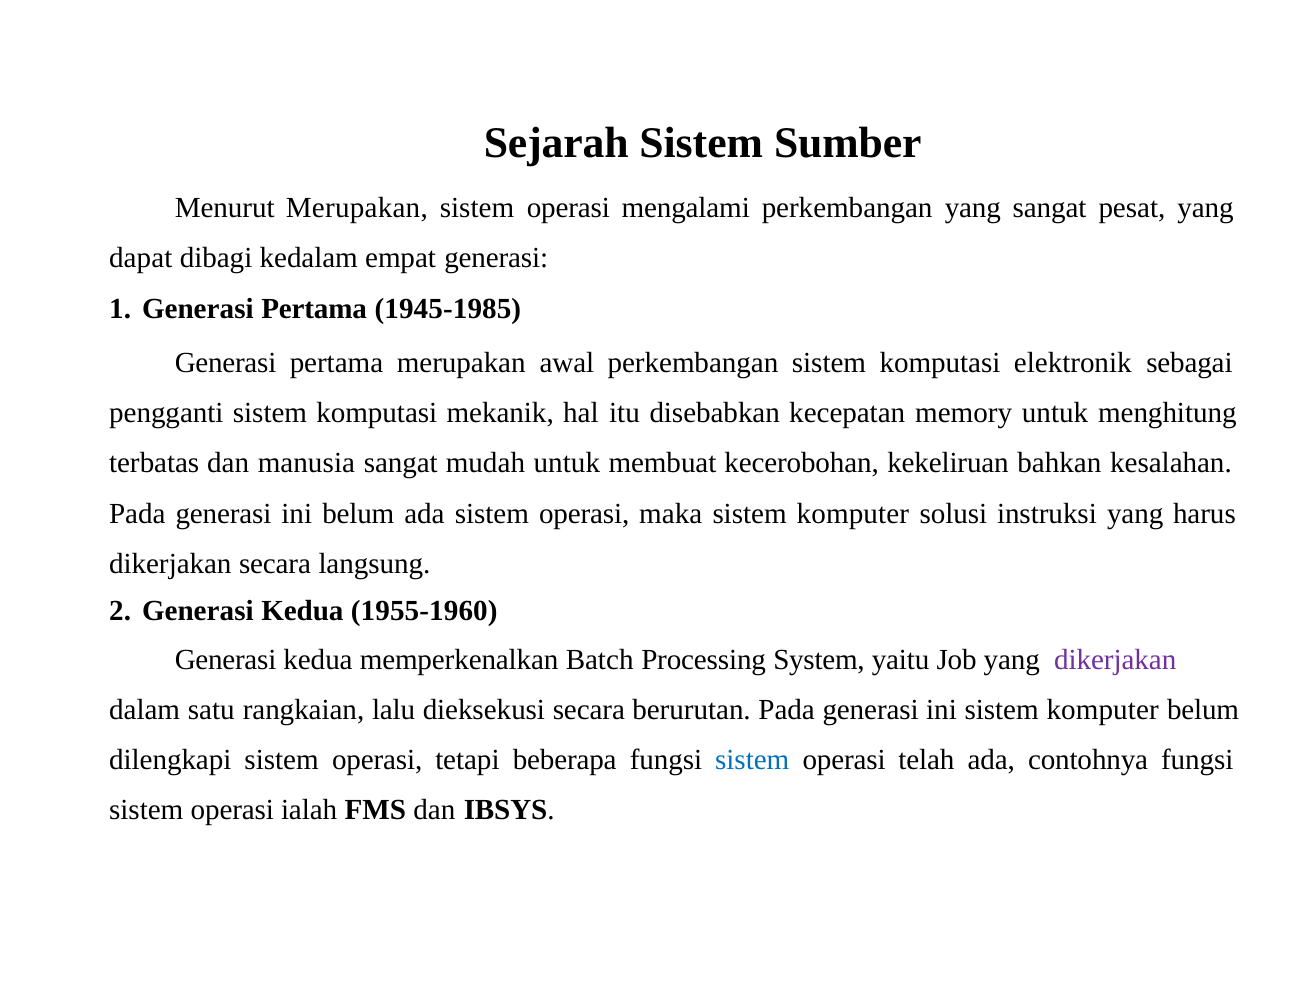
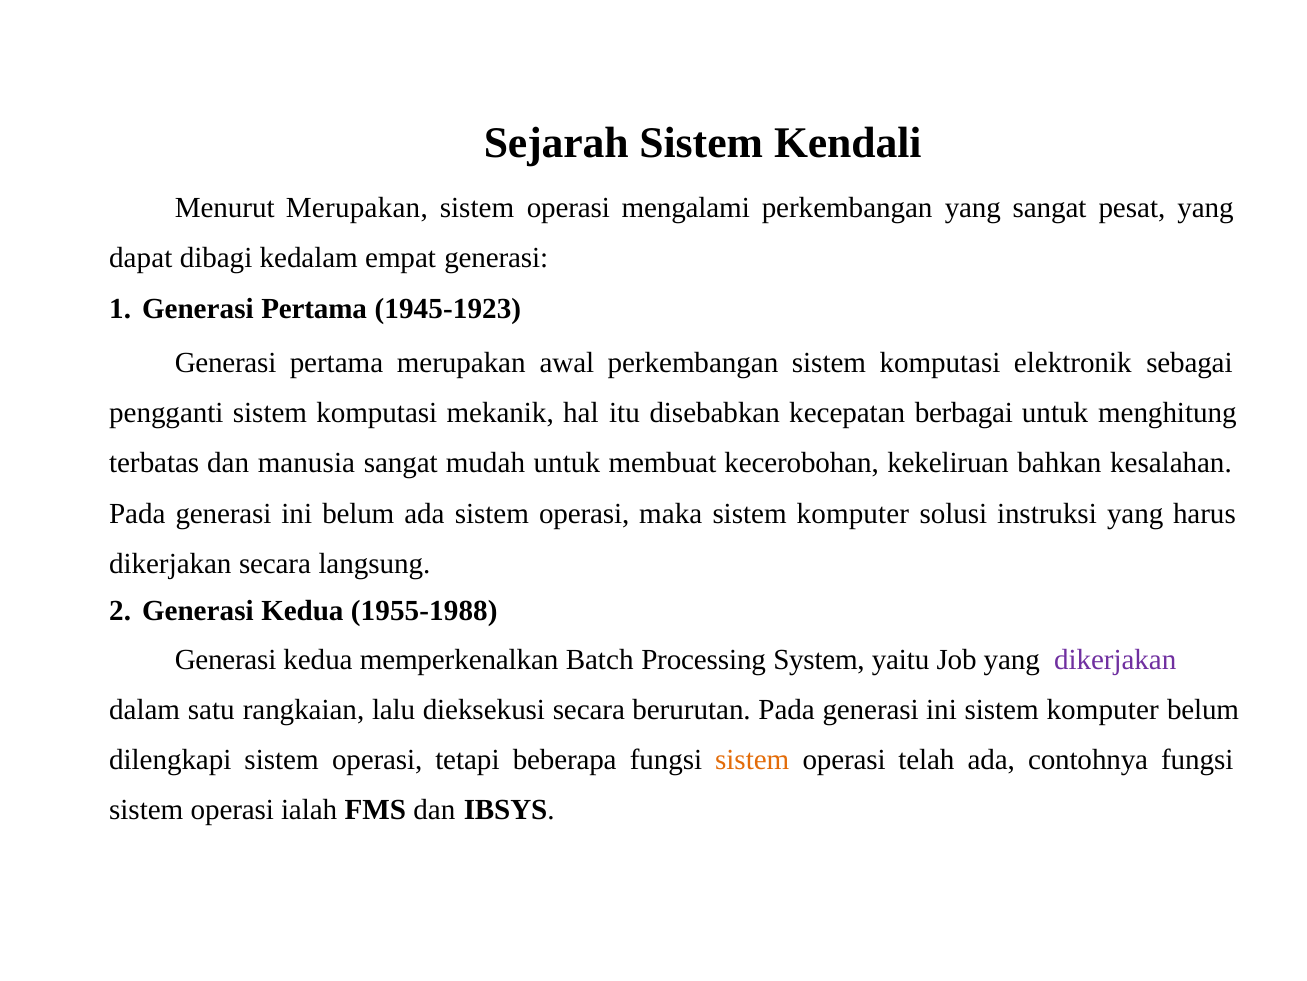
Sumber: Sumber -> Kendali (848, 142)
1945-1985: 1945-1985 -> 1945-1923 (448, 309)
memory: memory -> berbagai (964, 413)
1955-1960: 1955-1960 -> 1955-1988 (424, 610)
sistem colour: blue -> orange (752, 760)
